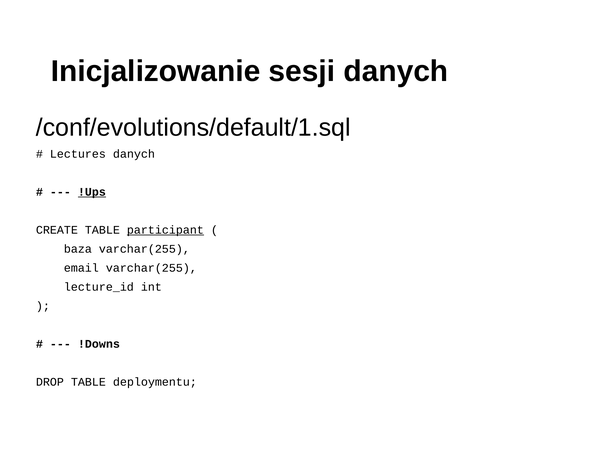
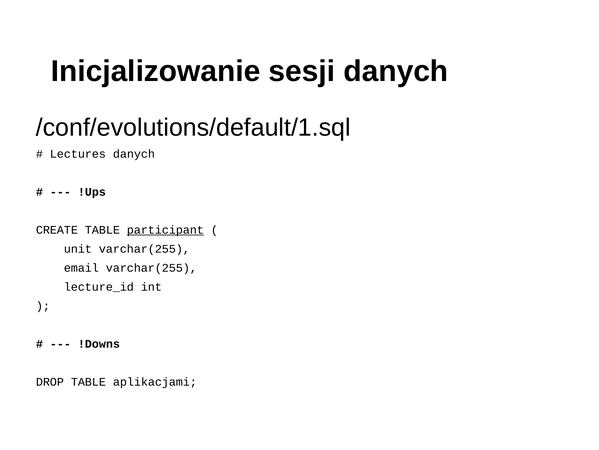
!Ups underline: present -> none (92, 192)
baza: baza -> unit (78, 248)
deploymentu: deploymentu -> aplikacjami (155, 381)
